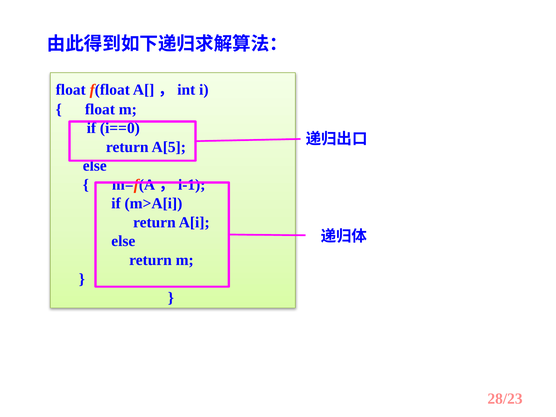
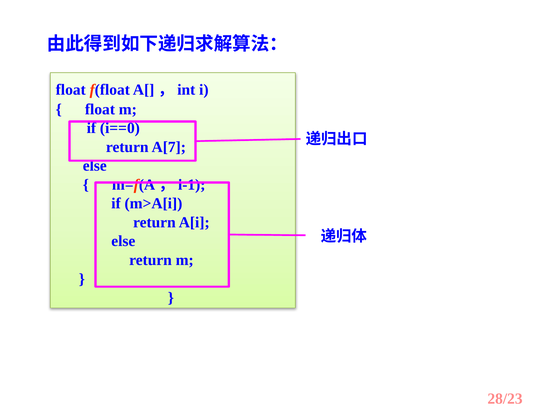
A[5: A[5 -> A[7 (169, 147)
